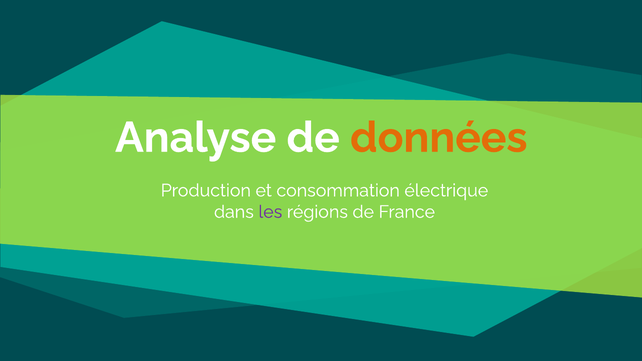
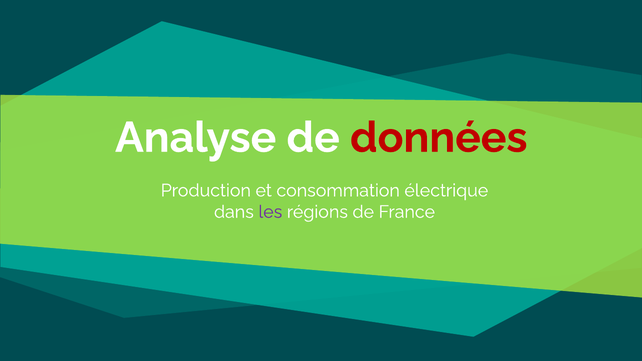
données colour: orange -> red (439, 138)
